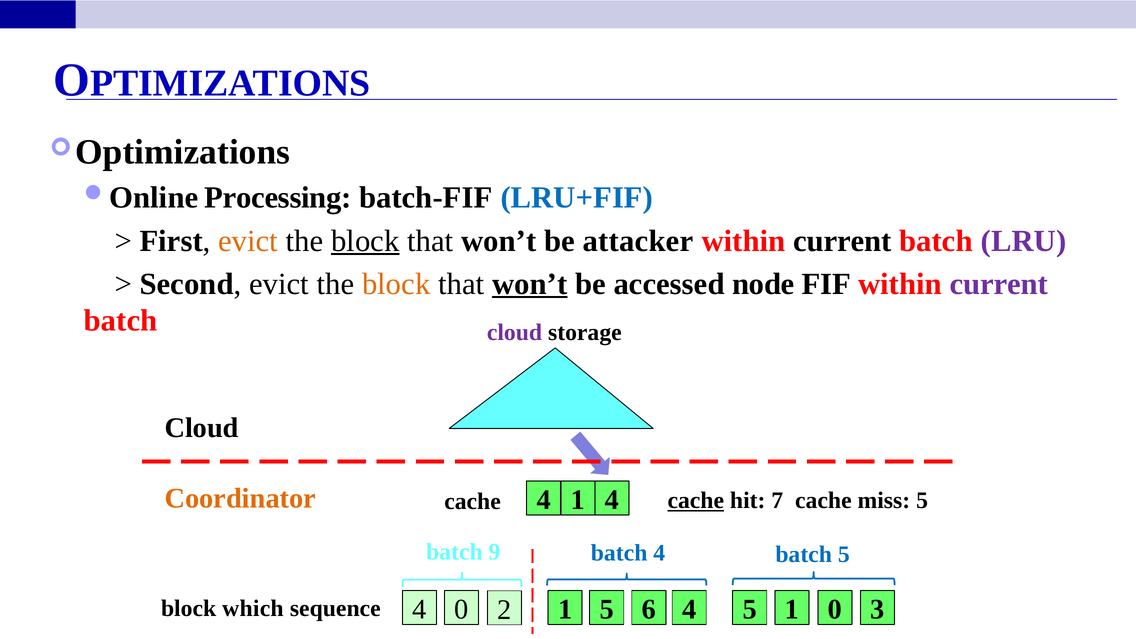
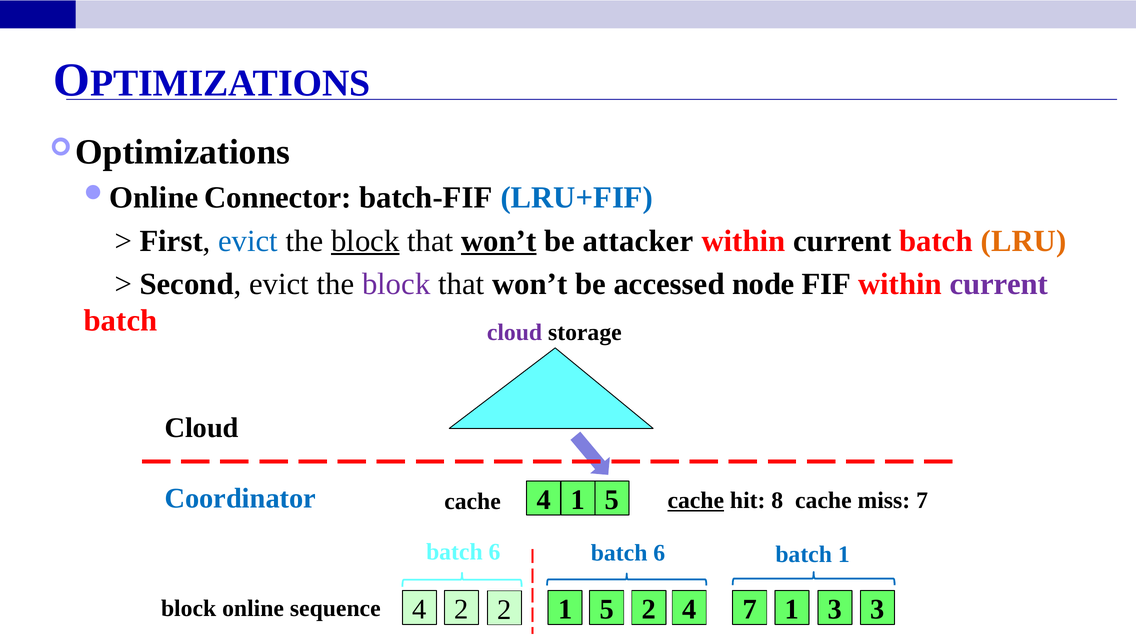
Processing: Processing -> Connector (278, 198)
evict colour: orange -> blue (248, 241)
won’t underline: none -> present (499, 241)
LRU colour: purple -> orange (1024, 241)
block colour: orange -> purple (396, 284)
won’t underline: present -> none (530, 284)
Coordinator colour: orange -> blue (240, 498)
4 1 4: 4 -> 5 (612, 500)
7: 7 -> 8 (777, 500)
miss 5: 5 -> 7 (922, 500)
9: 9 -> 6 (494, 552)
4: 4 -> 6 (659, 553)
batch 5: 5 -> 1 (844, 554)
4 0: 0 -> 2 (462, 610)
5 6: 6 -> 2 (649, 610)
4 5: 5 -> 7 (750, 610)
0: 0 -> 3 (835, 610)
which: which -> online (253, 608)
